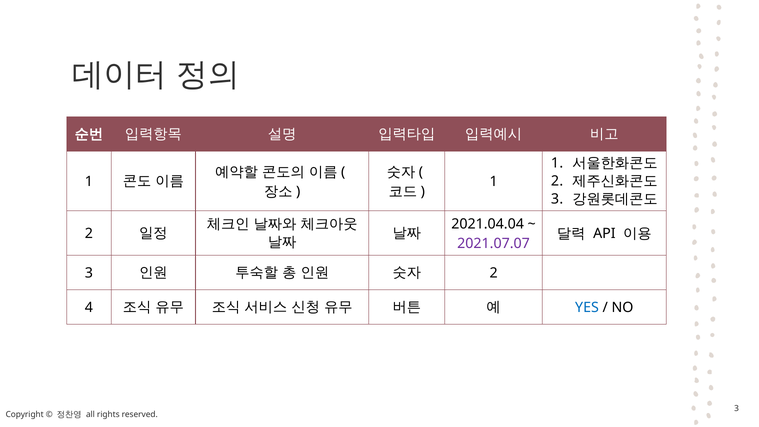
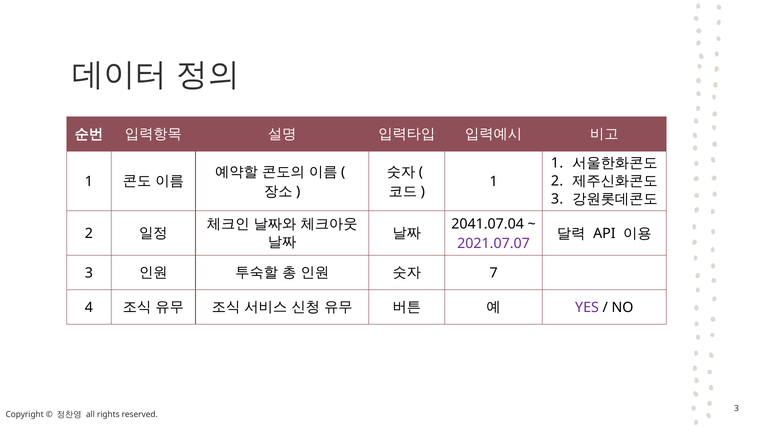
2021.04.04: 2021.04.04 -> 2041.07.04 (488, 224)
2: 2 -> 7 (494, 273)
YES colour: blue -> purple (587, 308)
